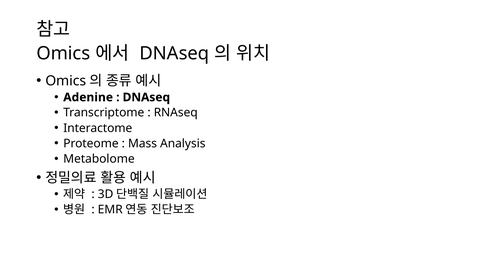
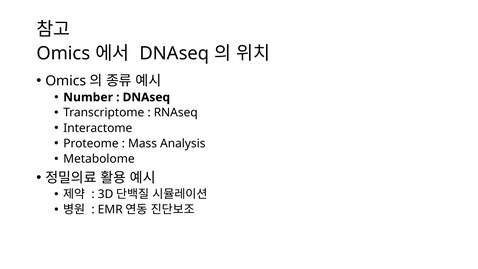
Adenine: Adenine -> Number (88, 97)
